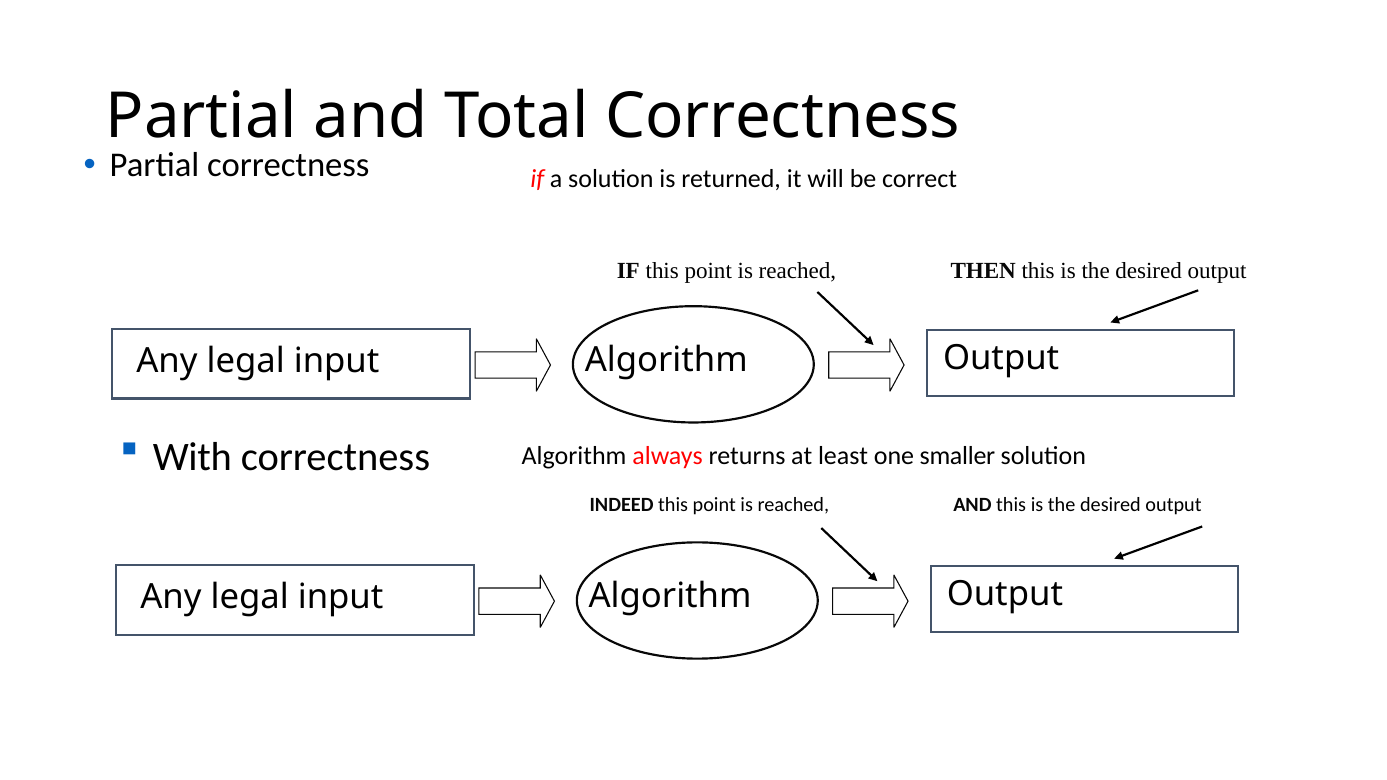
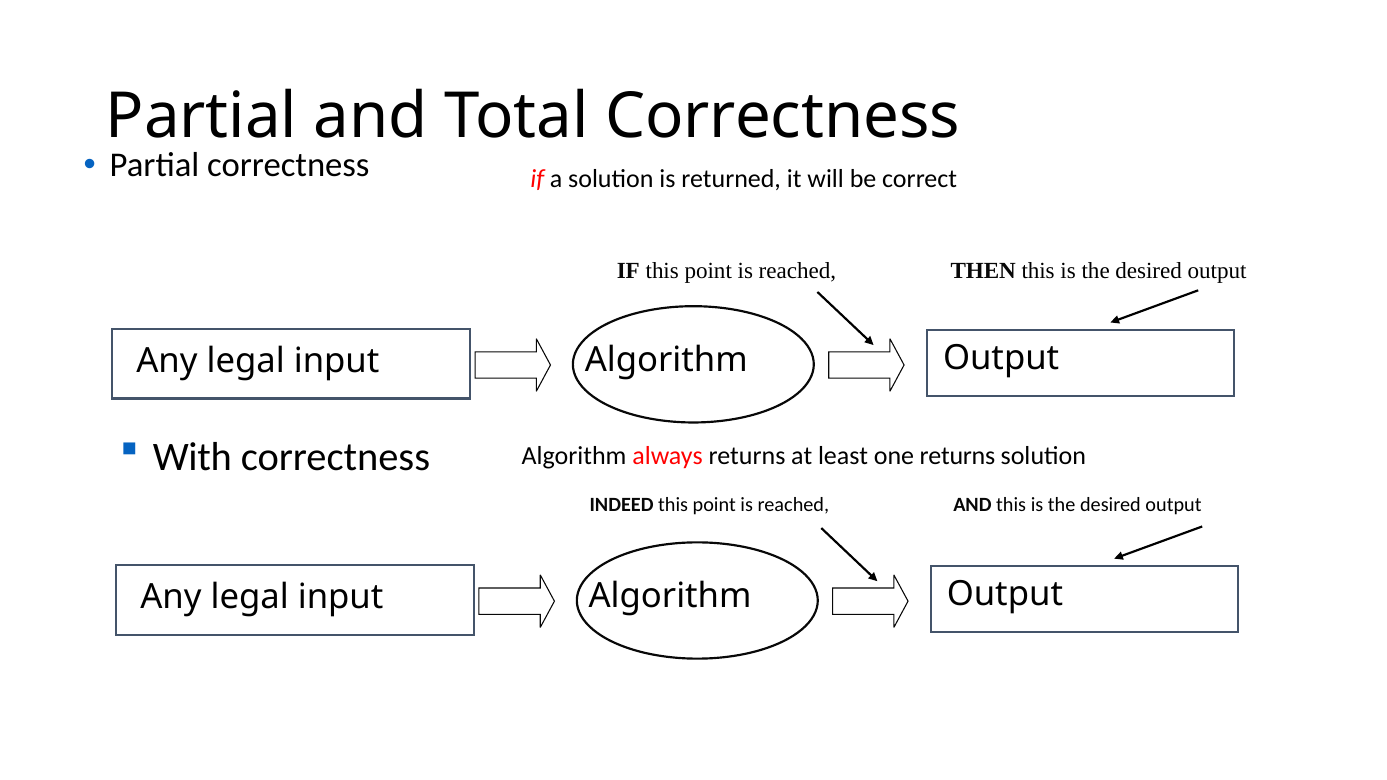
one smaller: smaller -> returns (957, 456)
